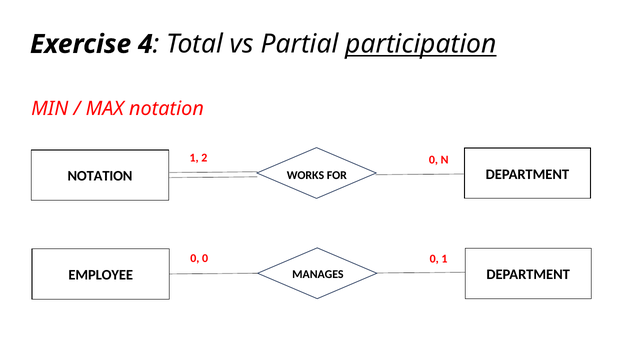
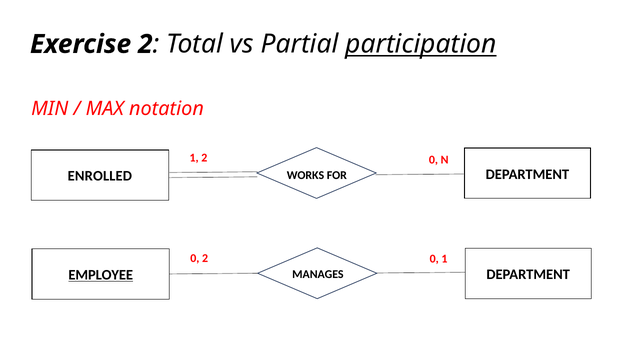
Exercise 4: 4 -> 2 (145, 44)
NOTATION: NOTATION -> ENROLLED (100, 176)
0: 0 -> 2 (205, 258)
EMPLOYEE underline: none -> present (101, 275)
